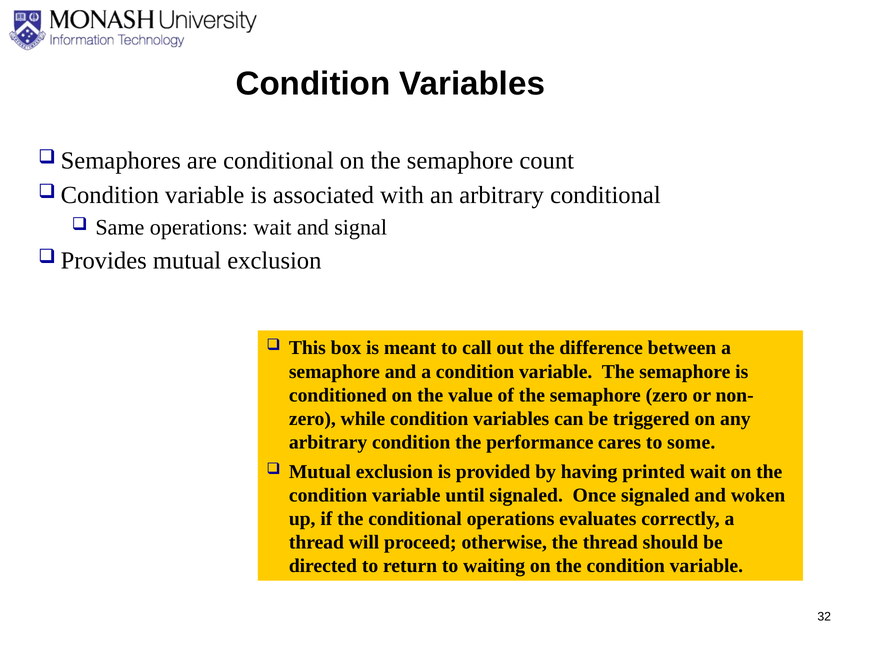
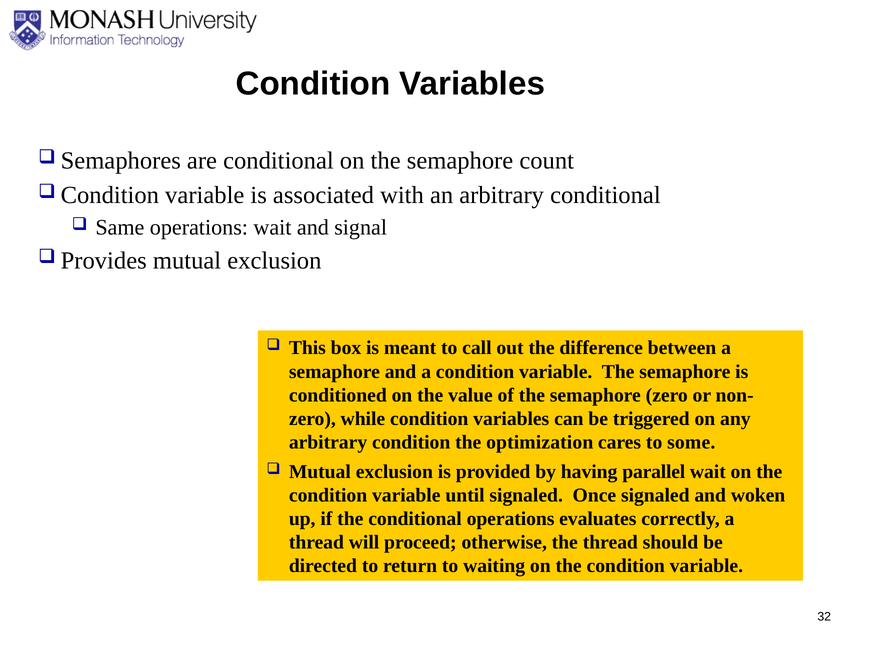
performance: performance -> optimization (540, 442)
printed: printed -> parallel (654, 472)
